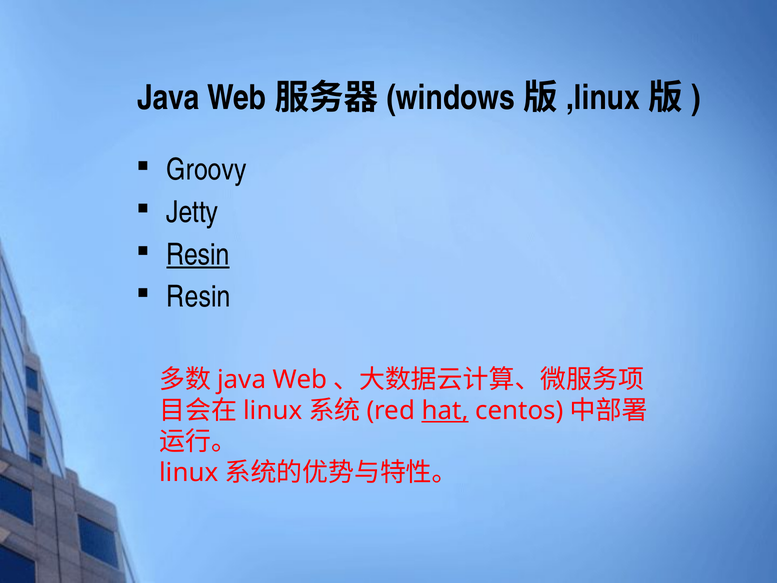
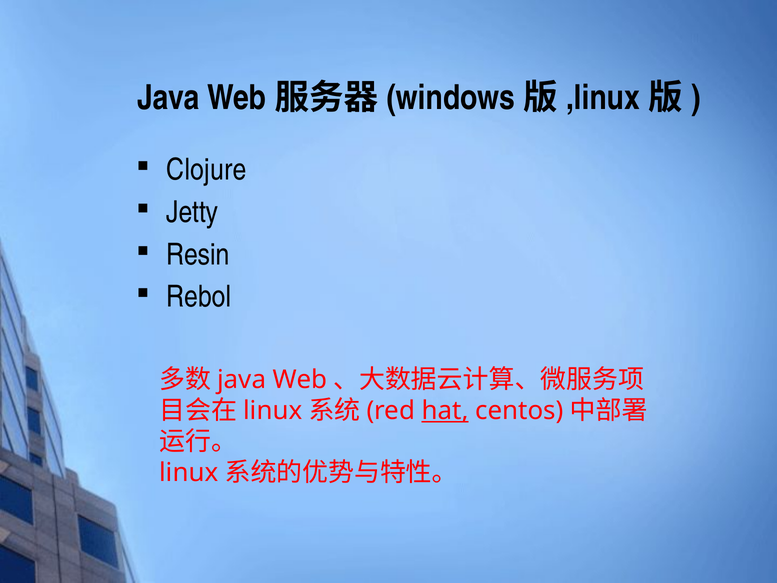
Groovy: Groovy -> Clojure (206, 170)
Resin underline: present -> none (198, 254)
Resin: Resin -> Rebol (199, 297)
